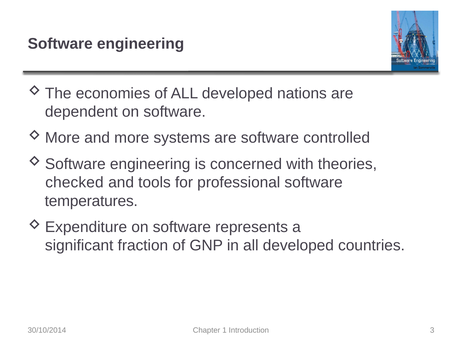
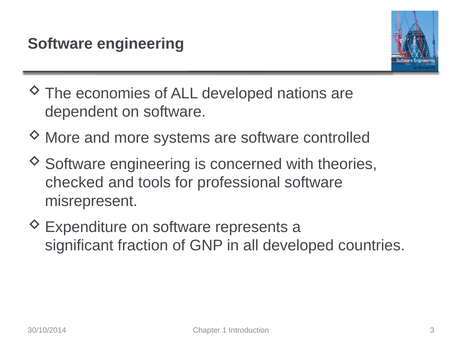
temperatures: temperatures -> misrepresent (91, 201)
